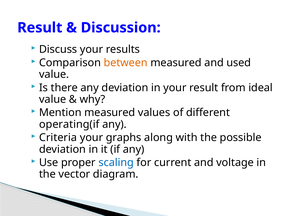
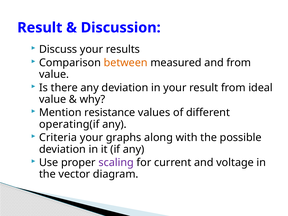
and used: used -> from (239, 63)
Mention measured: measured -> resistance (110, 113)
scaling colour: blue -> purple (116, 163)
